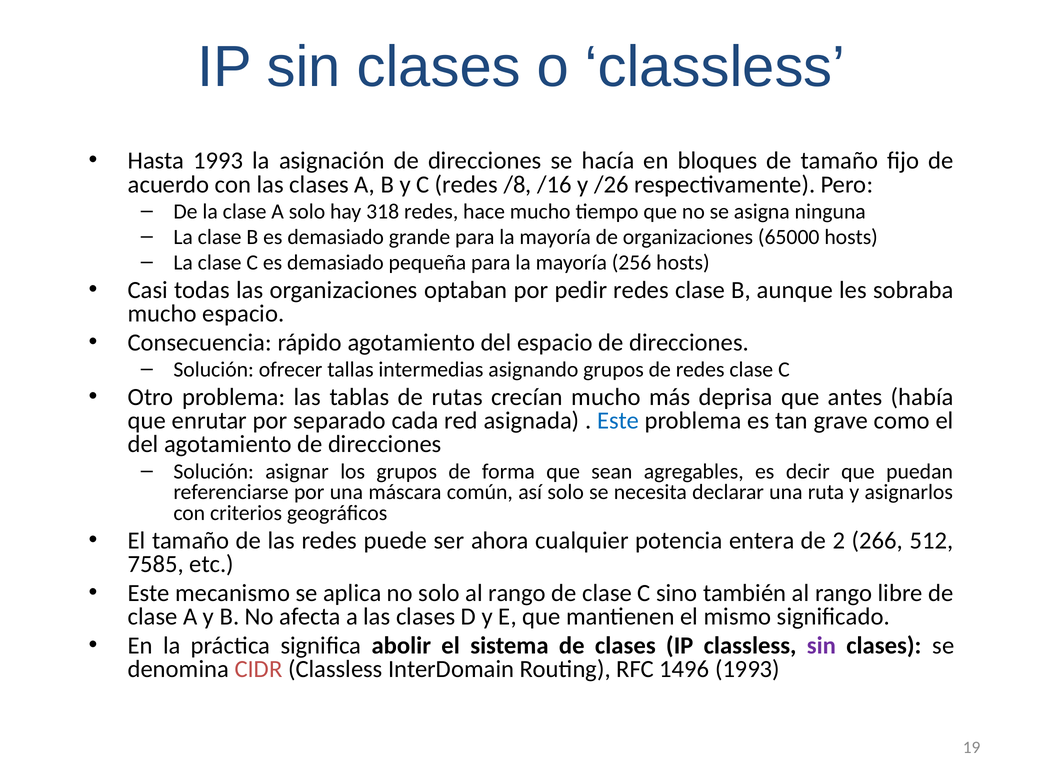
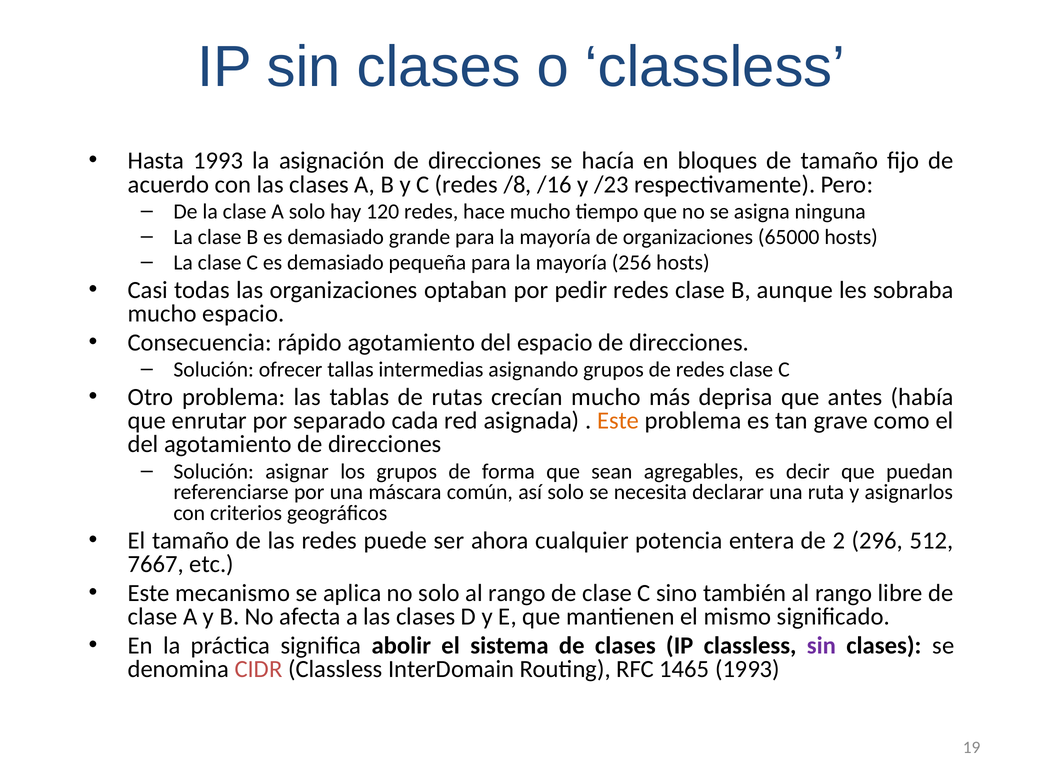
/26: /26 -> /23 (611, 184)
318: 318 -> 120 (383, 211)
Este colour: blue -> orange (618, 420)
266: 266 -> 296 (877, 540)
7585: 7585 -> 7667 (156, 564)
1496: 1496 -> 1465 (684, 669)
